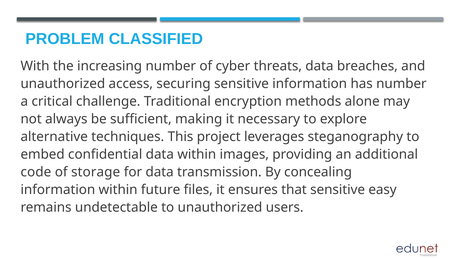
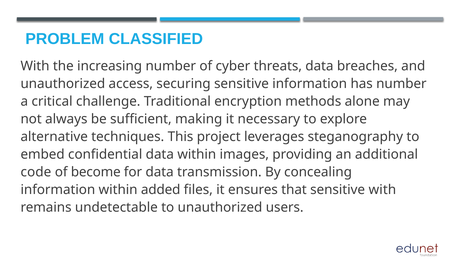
storage: storage -> become (96, 172)
future: future -> added (161, 190)
sensitive easy: easy -> with (382, 190)
